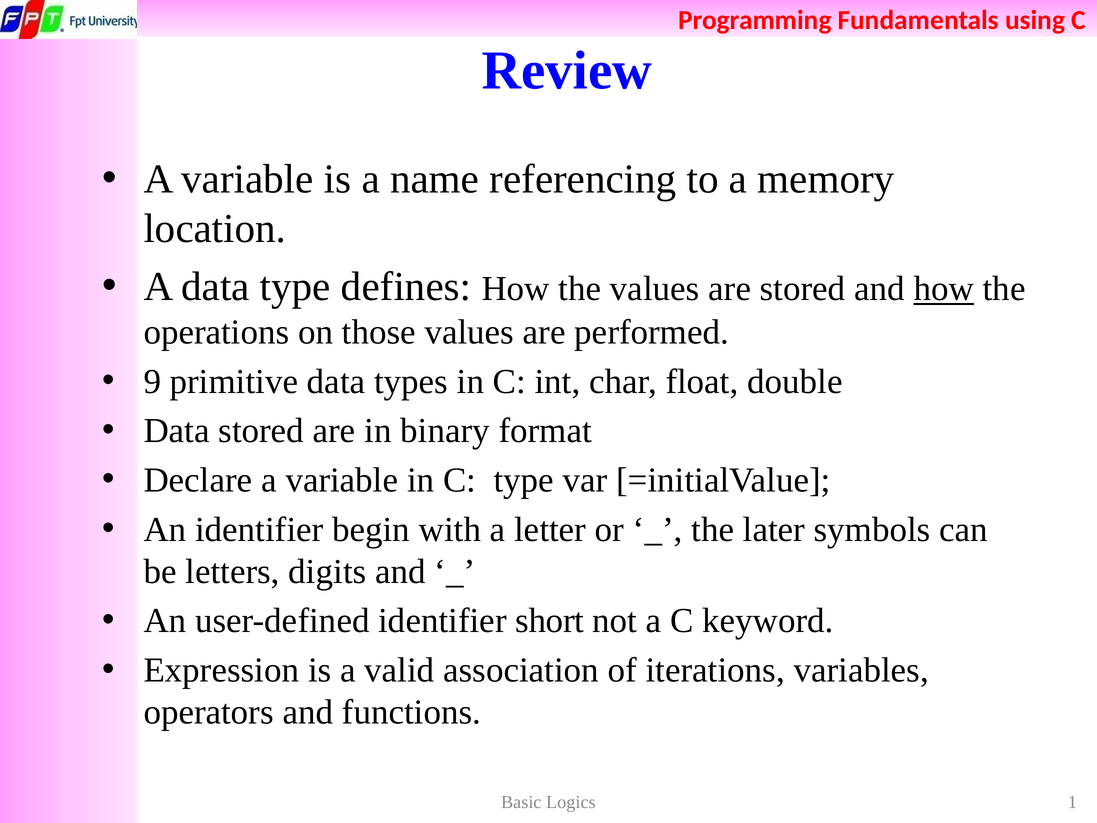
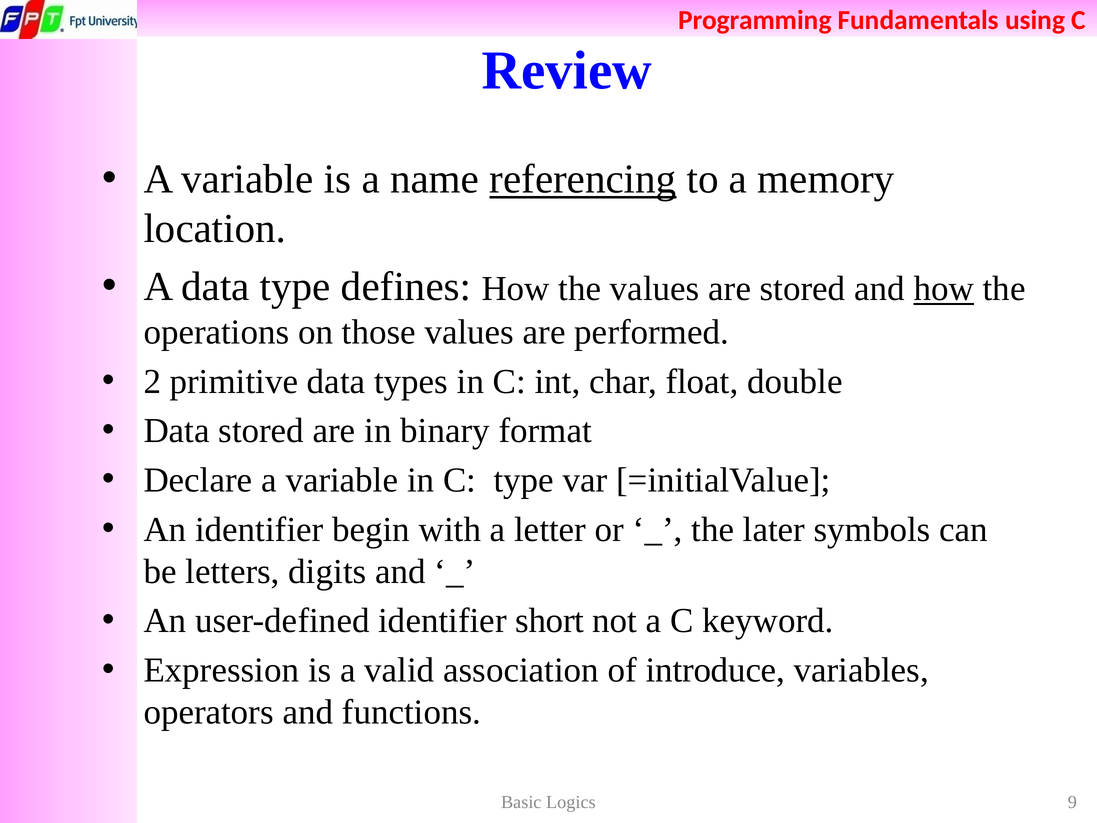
referencing underline: none -> present (583, 179)
9: 9 -> 2 (152, 381)
iterations: iterations -> introduce (715, 670)
1: 1 -> 9 (1072, 802)
